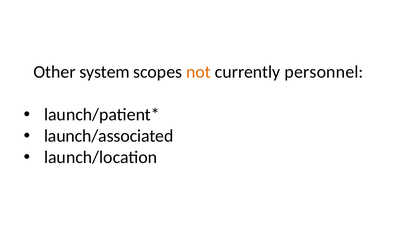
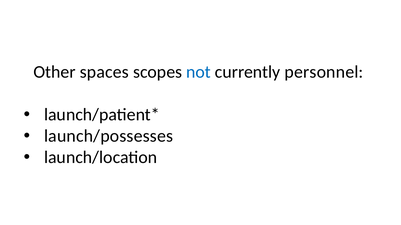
system: system -> spaces (104, 72)
not colour: orange -> blue (199, 72)
launch/associated: launch/associated -> launch/possesses (109, 136)
